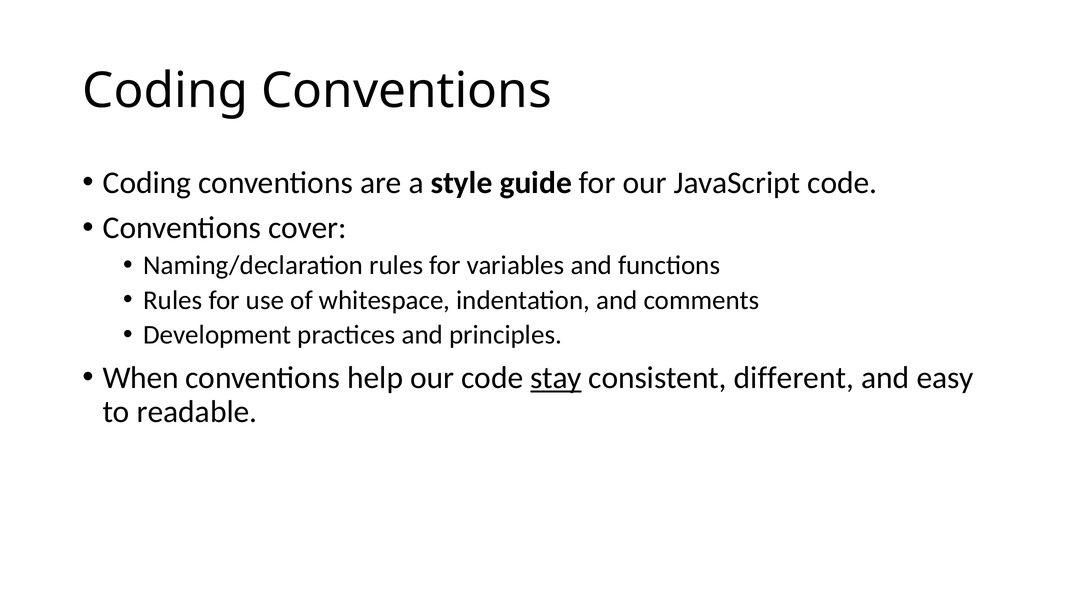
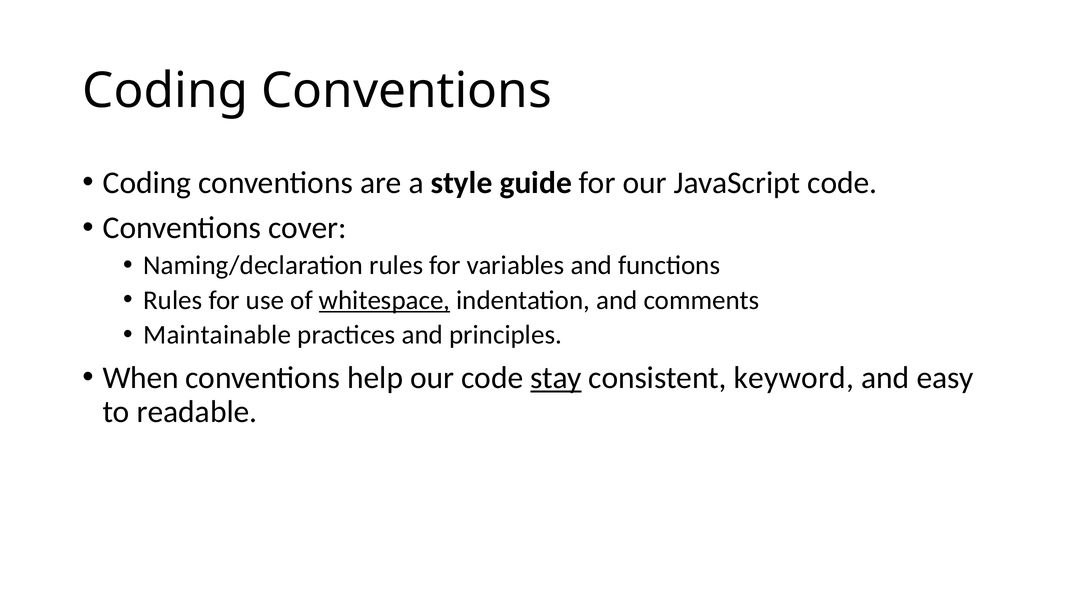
whitespace underline: none -> present (385, 300)
Development: Development -> Maintainable (217, 335)
different: different -> keyword (794, 378)
